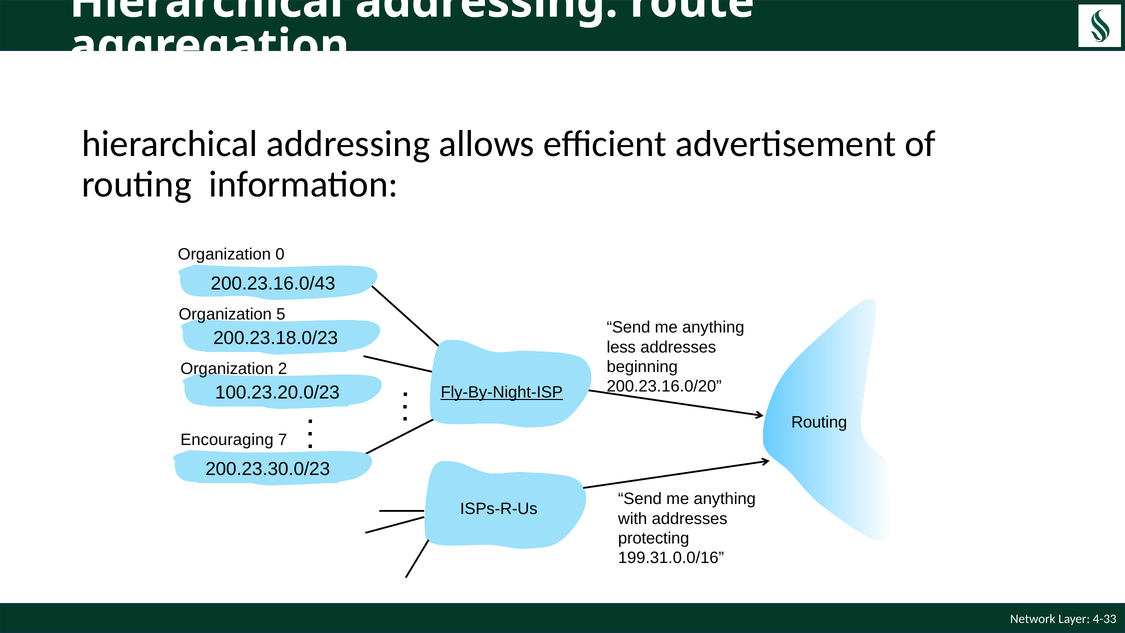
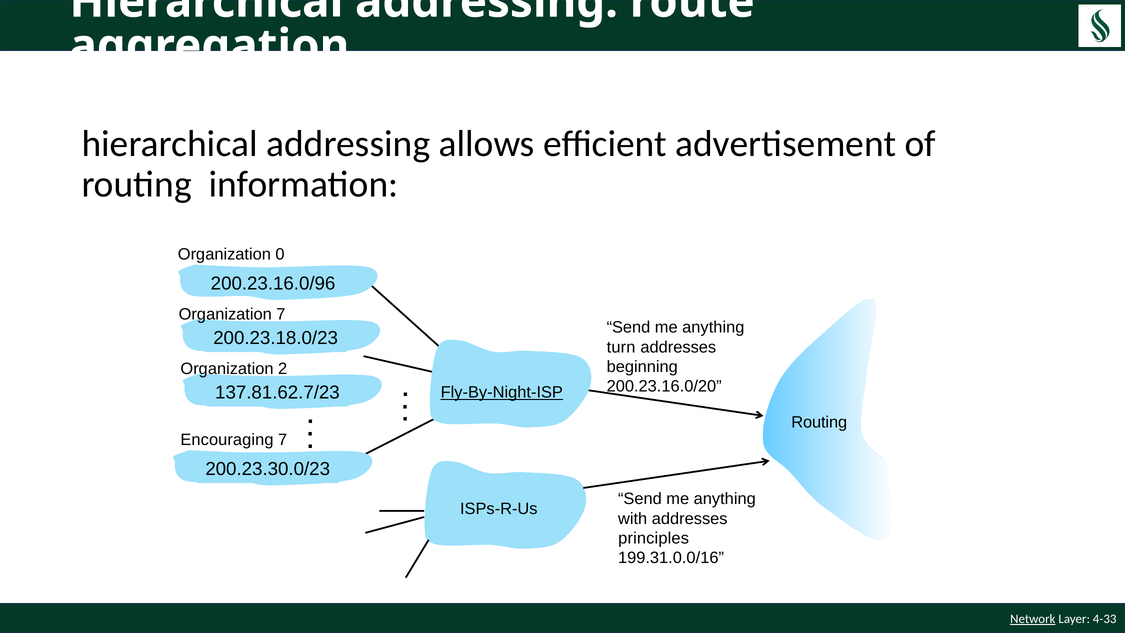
200.23.16.0/43: 200.23.16.0/43 -> 200.23.16.0/96 (273, 283)
Organization 5: 5 -> 7 (281, 314)
less: less -> turn (621, 347)
100.23.20.0/23: 100.23.20.0/23 -> 137.81.62.7/23 (277, 392)
protecting: protecting -> principles (654, 538)
Network underline: none -> present (1033, 619)
